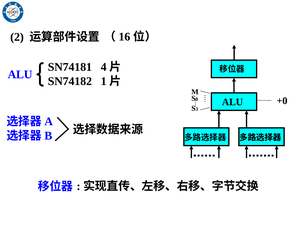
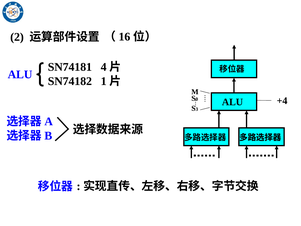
+0: +0 -> +4 (282, 101)
